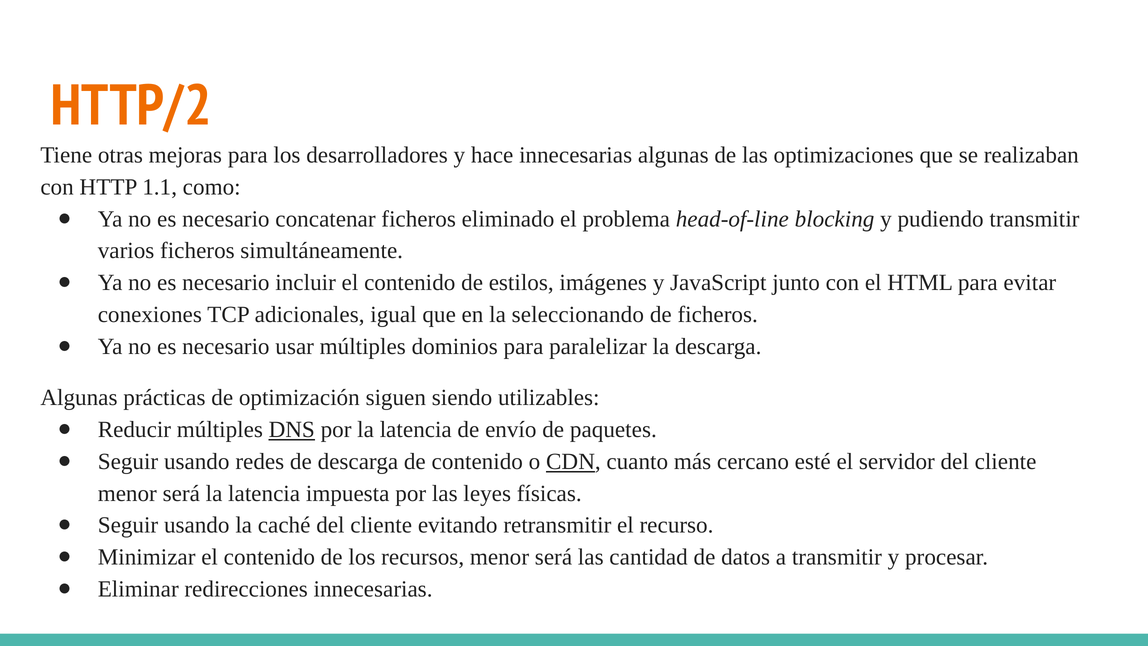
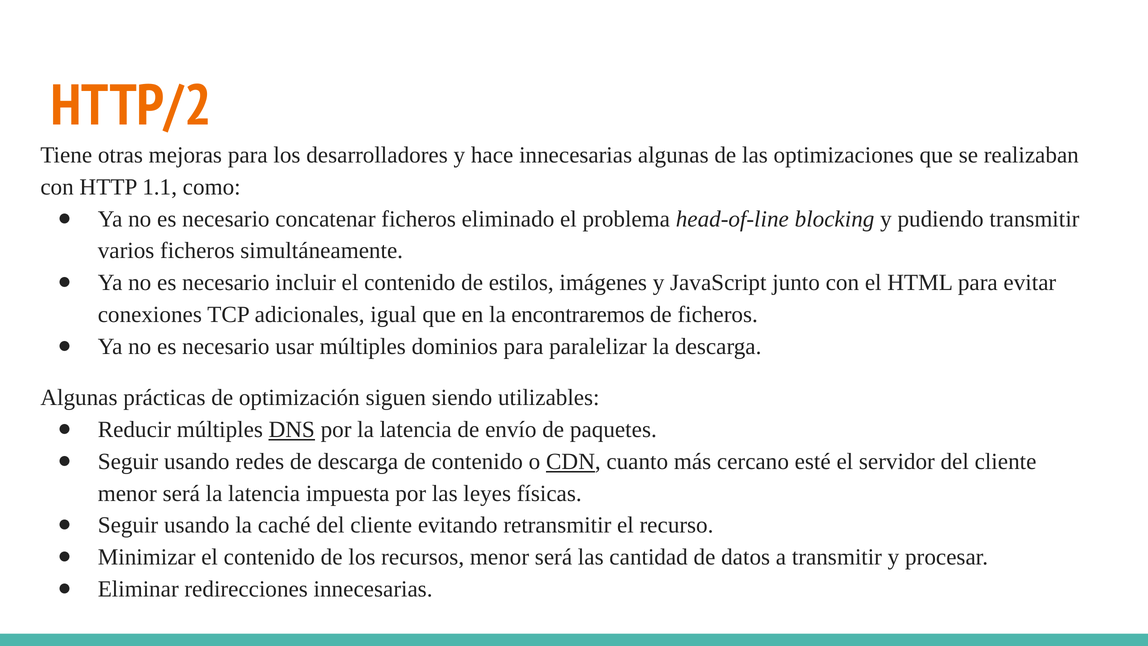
seleccionando: seleccionando -> encontraremos (578, 315)
